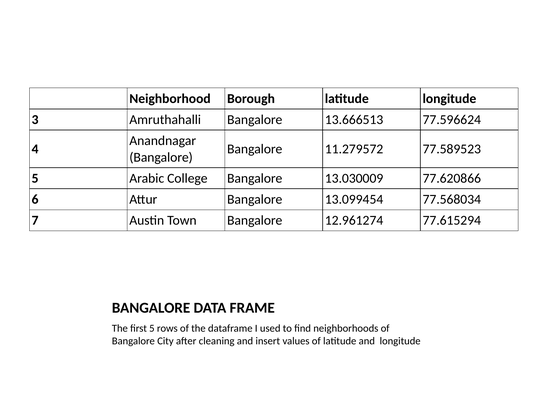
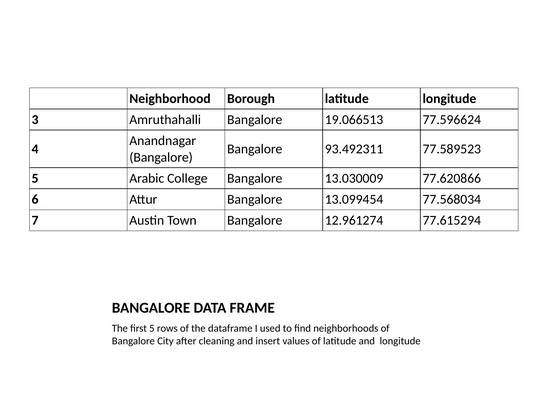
13.666513: 13.666513 -> 19.066513 (354, 120)
11.279572: 11.279572 -> 93.492311 (354, 149)
